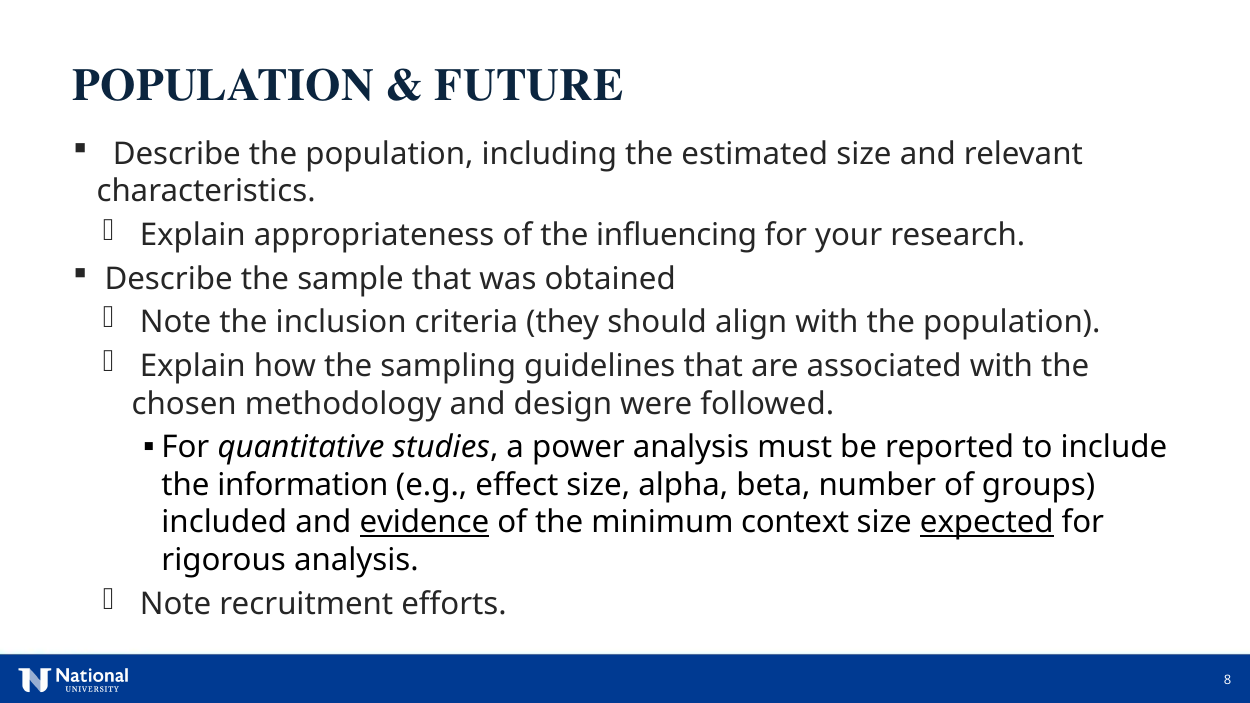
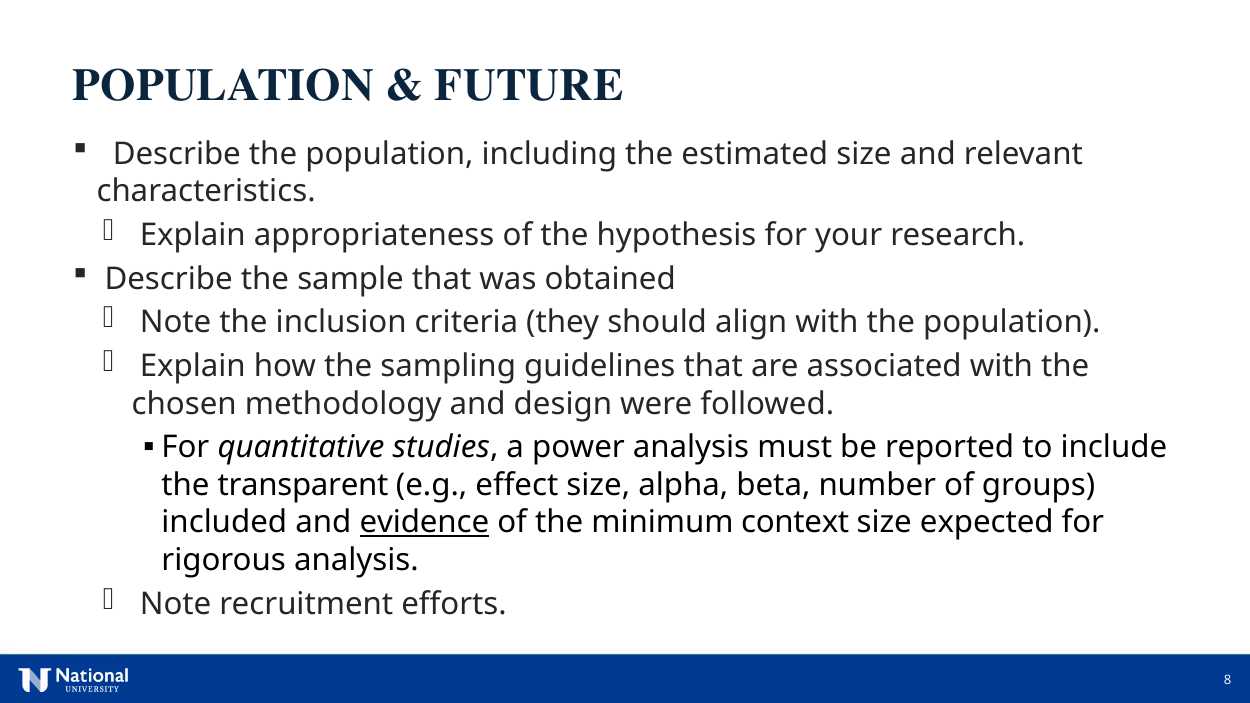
influencing: influencing -> hypothesis (676, 235)
information: information -> transparent (303, 485)
expected underline: present -> none (987, 523)
